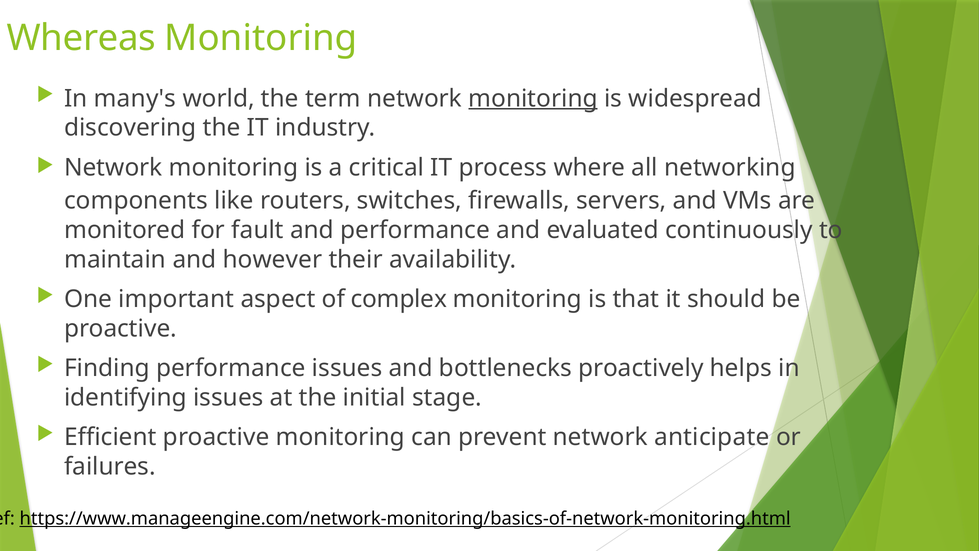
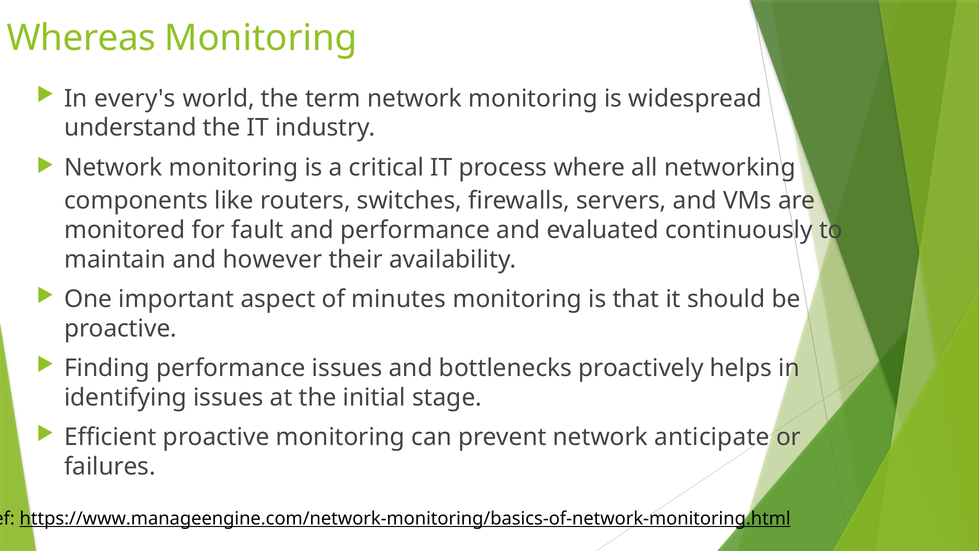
many's: many's -> every's (135, 98)
monitoring underline: present -> none (533, 98)
discovering: discovering -> understand (130, 128)
complex: complex -> minutes (399, 299)
